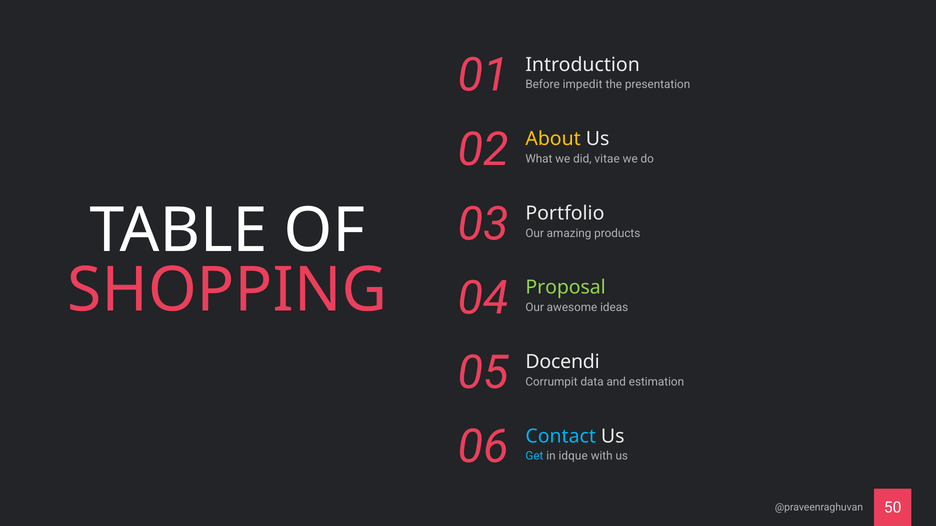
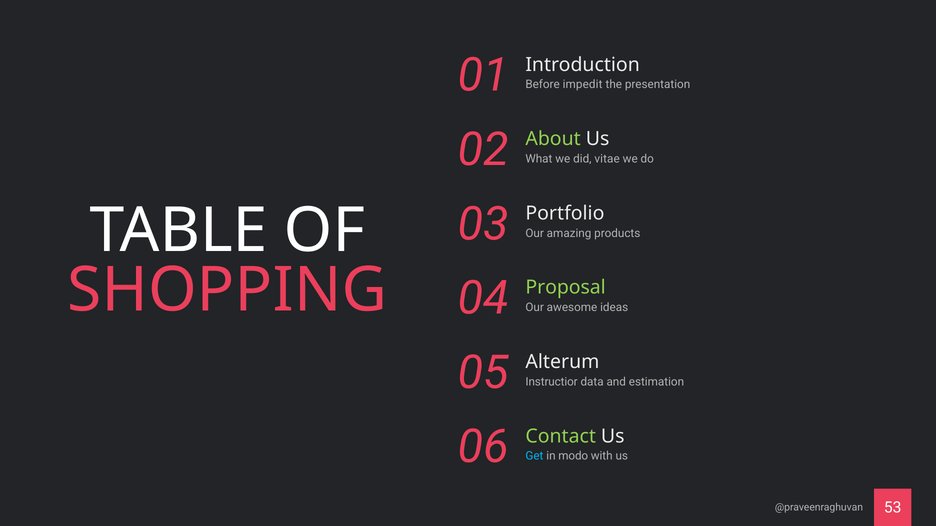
About colour: yellow -> light green (553, 139)
Corrumpit: Corrumpit -> Instructior (552, 382)
Docendi: Docendi -> Alterum (562, 362)
idque: idque -> modo (573, 456)
Contact colour: light blue -> light green (561, 436)
50: 50 -> 53 (893, 508)
